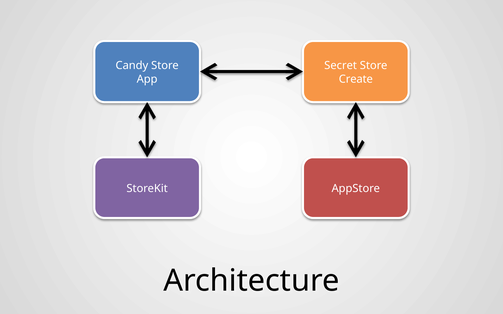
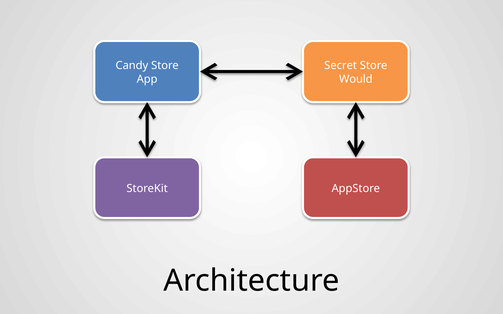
Create: Create -> Would (356, 79)
